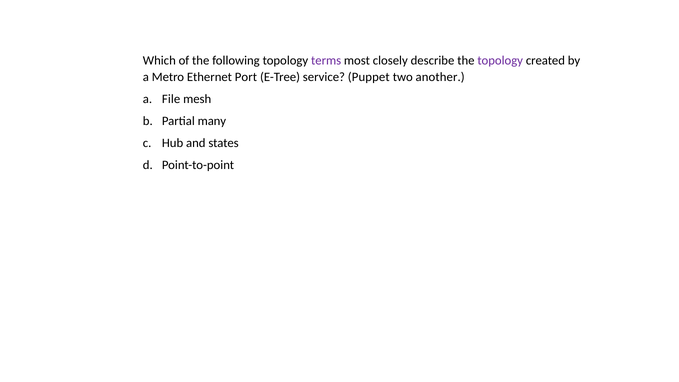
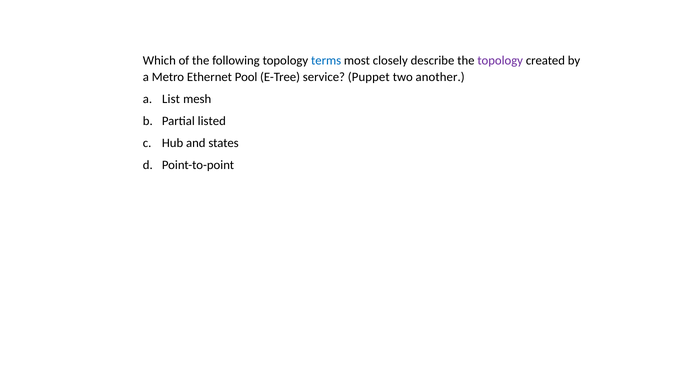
terms colour: purple -> blue (326, 61)
Port: Port -> Pool (246, 77)
File: File -> List (171, 99)
many: many -> listed (212, 121)
